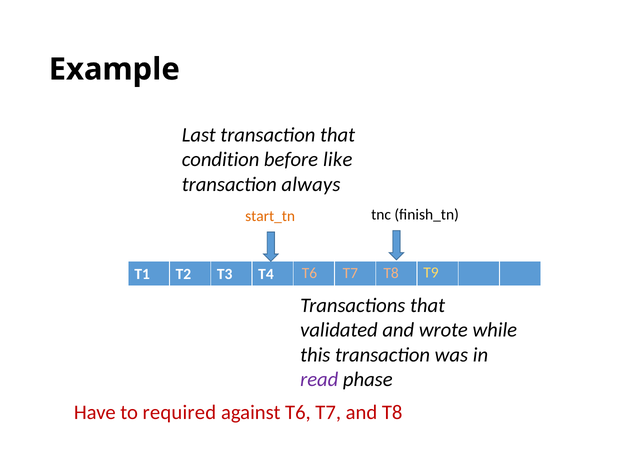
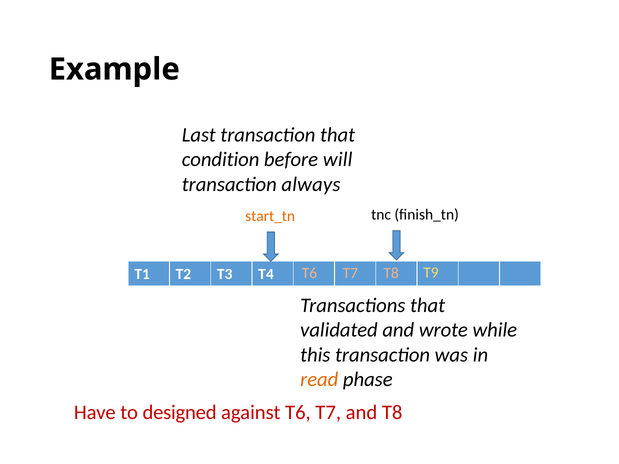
like: like -> will (338, 160)
read colour: purple -> orange (319, 380)
required: required -> designed (180, 413)
